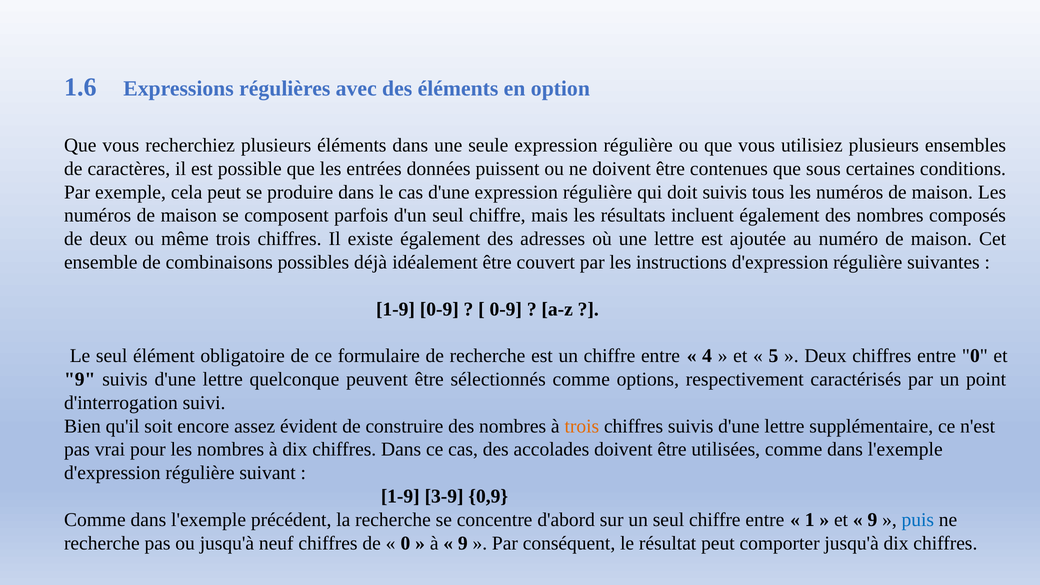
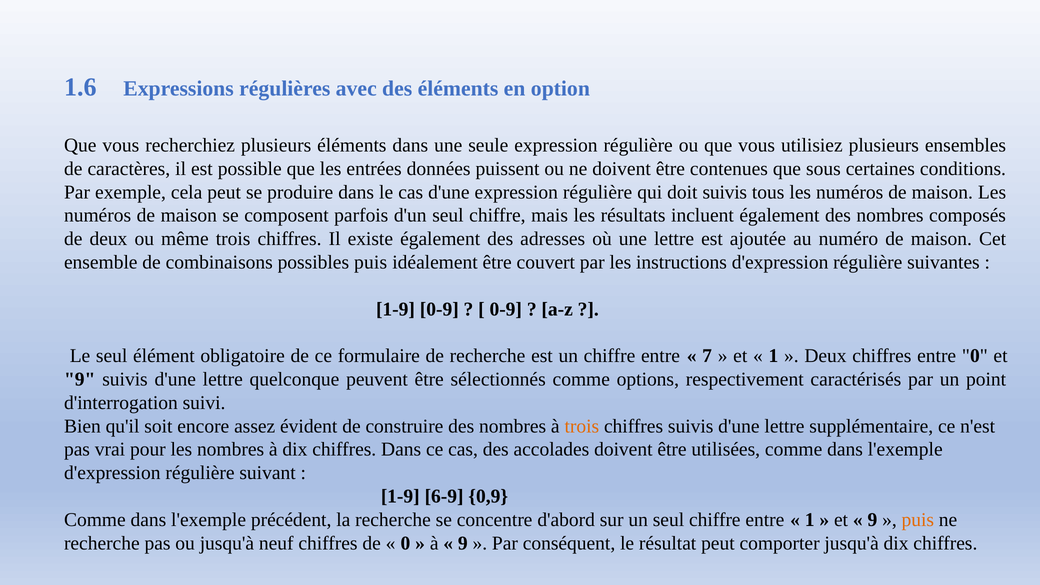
possibles déjà: déjà -> puis (371, 262)
4: 4 -> 7 (707, 356)
5: 5 -> 1 (773, 356)
3-9: 3-9 -> 6-9 (444, 496)
puis colour: blue -> orange (918, 520)
